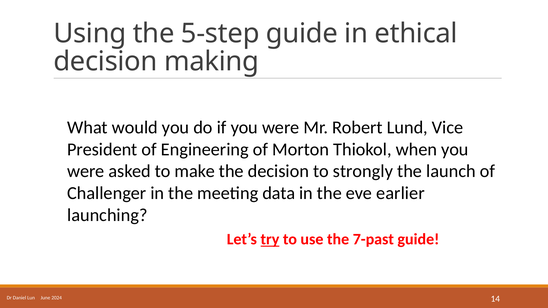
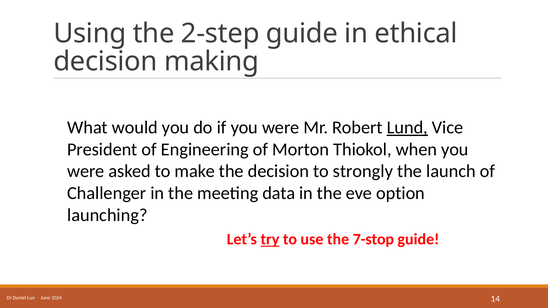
5-step: 5-step -> 2-step (220, 33)
Lund underline: none -> present (407, 128)
earlier: earlier -> option (401, 193)
7-past: 7-past -> 7-stop (373, 240)
